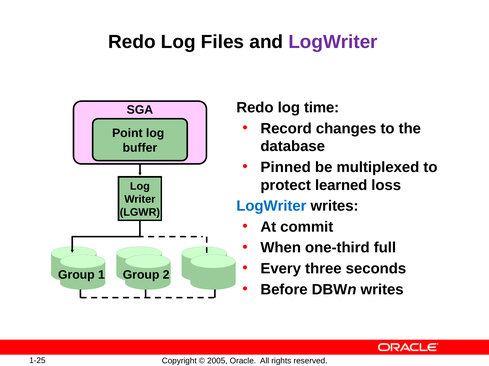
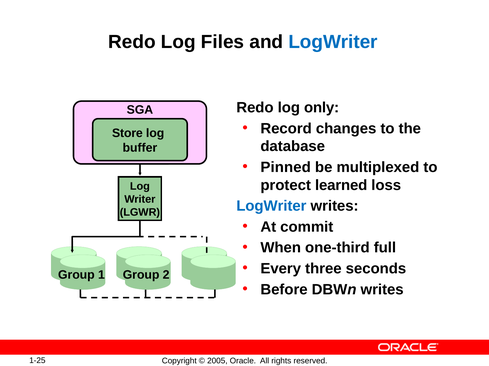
LogWriter colour: purple -> blue (333, 42)
time: time -> only (322, 108)
Point: Point -> Store (127, 133)
